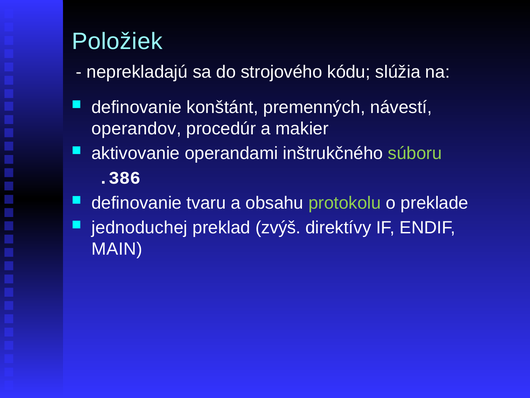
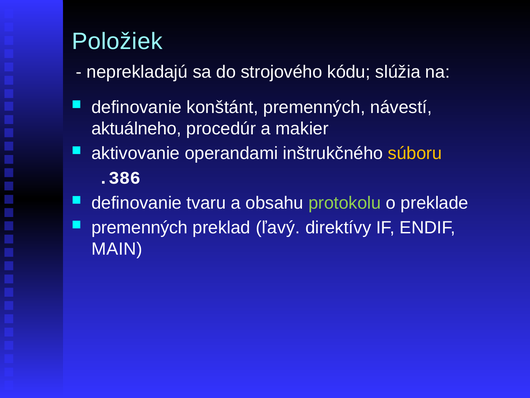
operandov: operandov -> aktuálneho (136, 128)
súboru colour: light green -> yellow (415, 153)
jednoduchej: jednoduchej -> premenných (140, 227)
zvýš: zvýš -> ľavý (278, 227)
